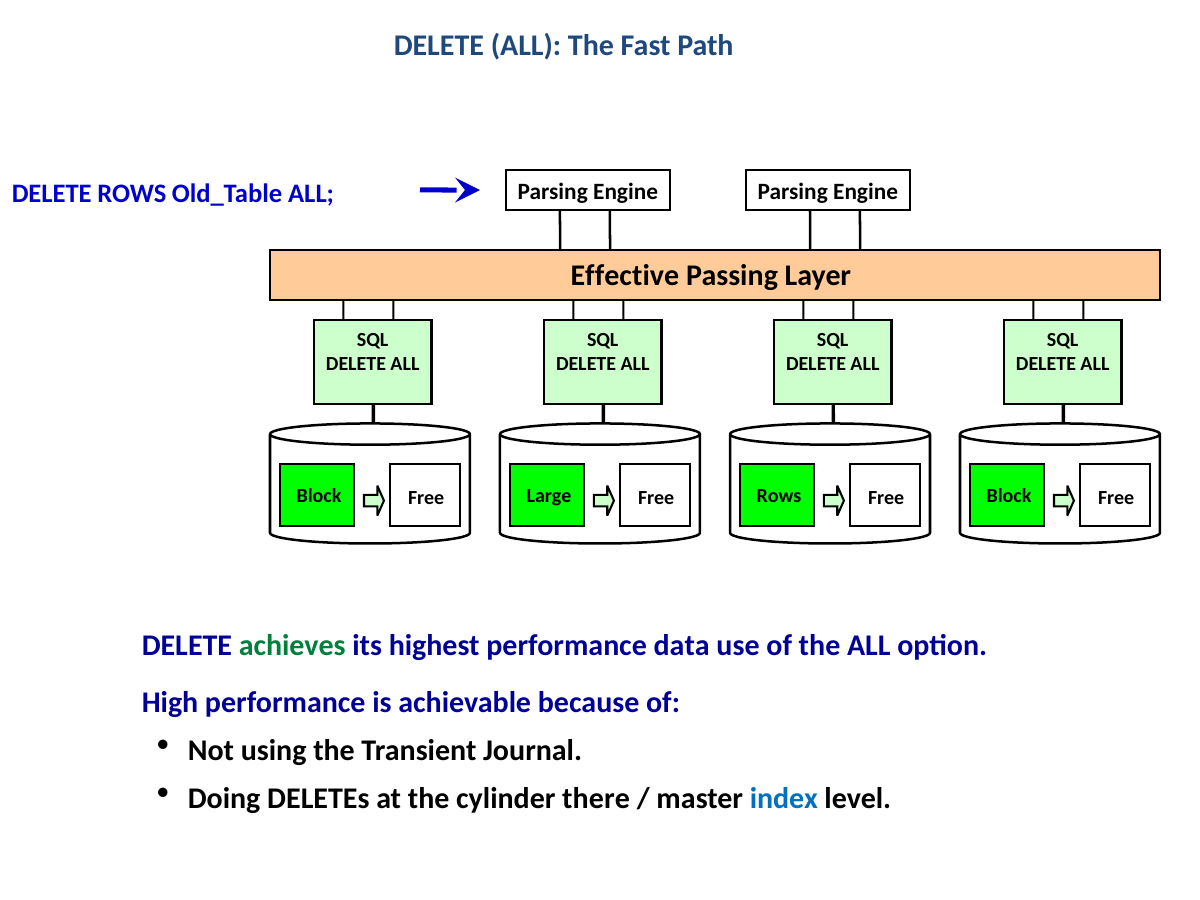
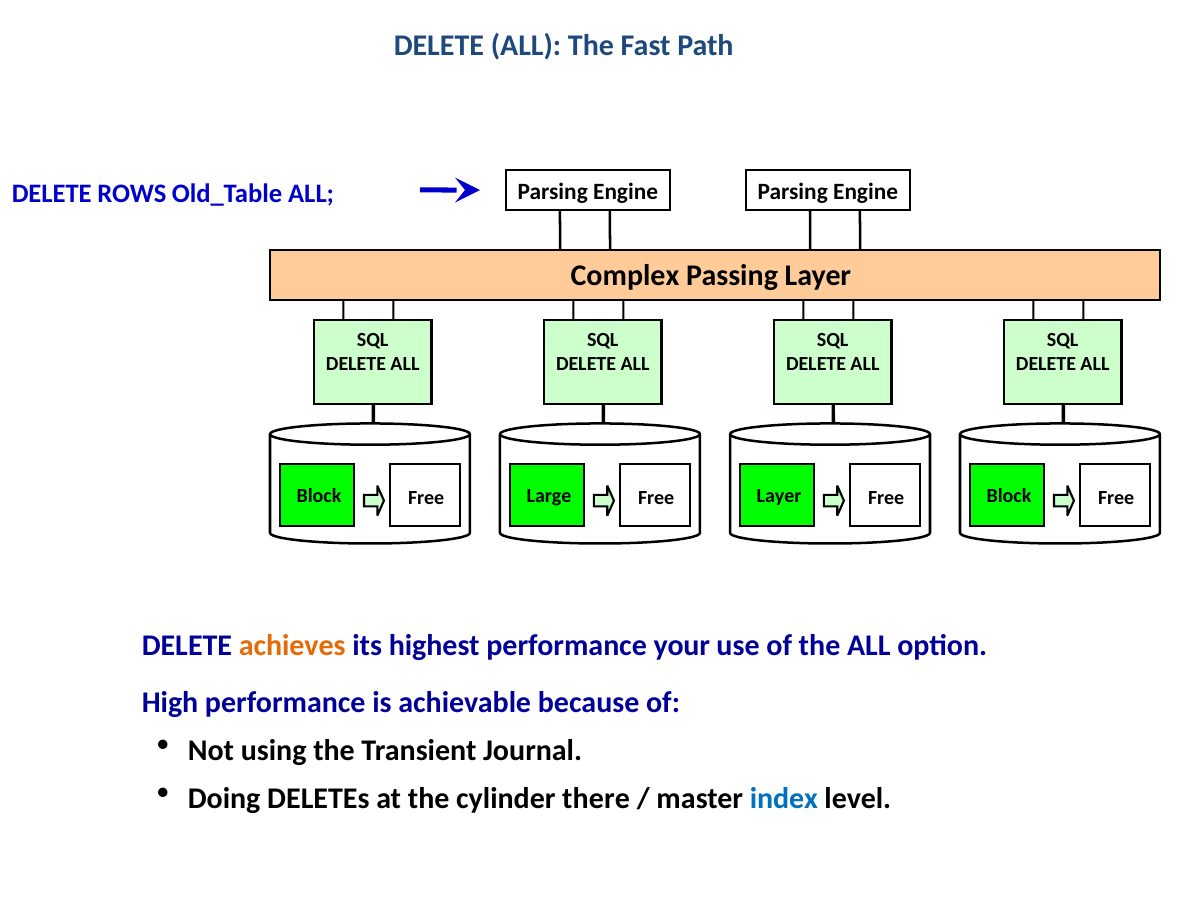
Effective: Effective -> Complex (625, 276)
Rows: Rows -> Layer (779, 496)
achieves colour: green -> orange (292, 646)
data: data -> your (682, 646)
